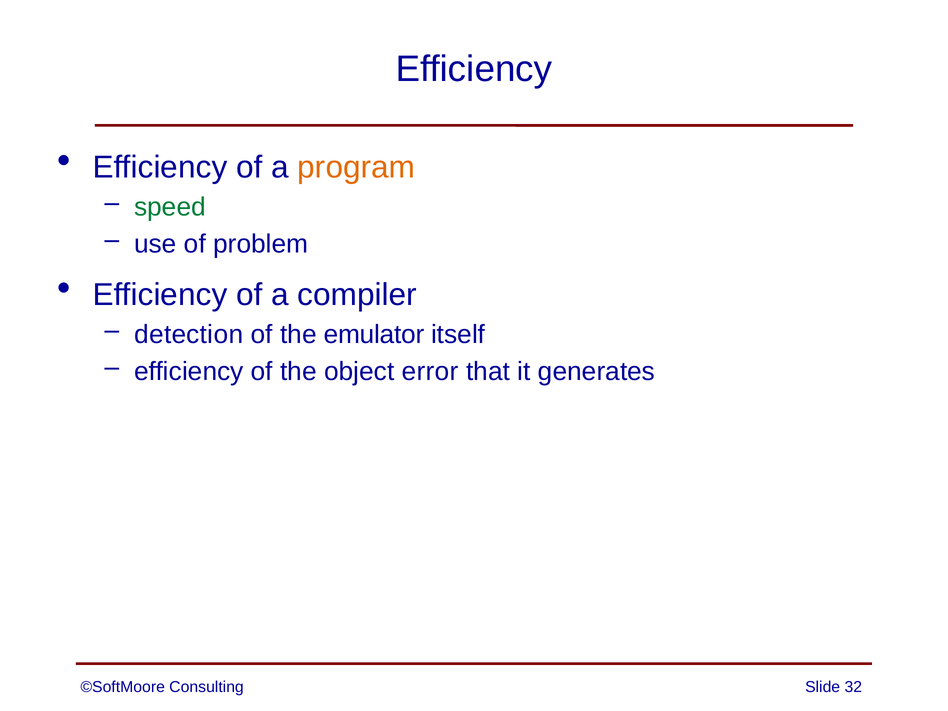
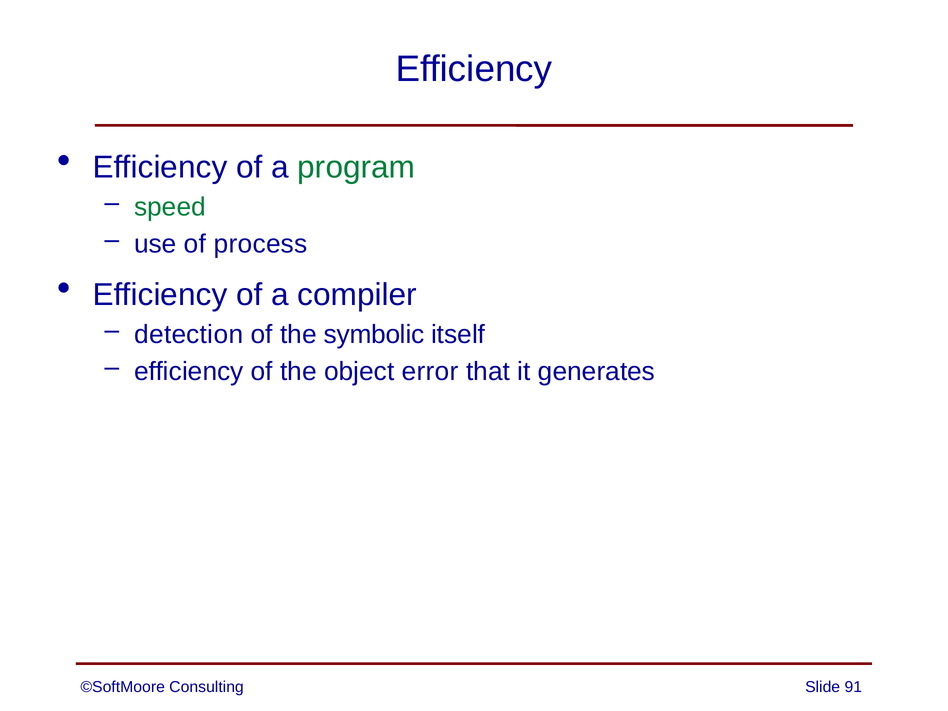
program colour: orange -> green (356, 167)
problem: problem -> process (261, 244)
emulator: emulator -> symbolic (374, 334)
32: 32 -> 91 (853, 687)
